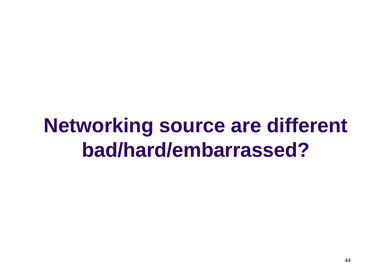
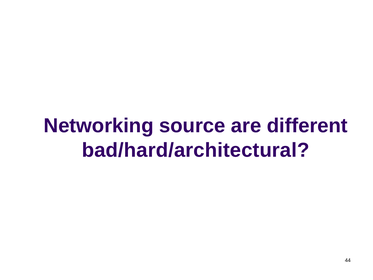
bad/hard/embarrassed: bad/hard/embarrassed -> bad/hard/architectural (196, 150)
